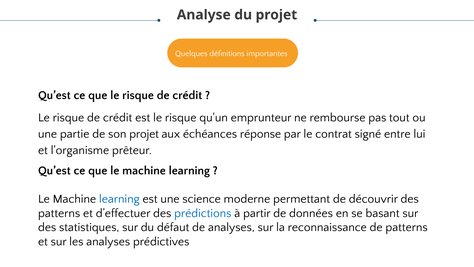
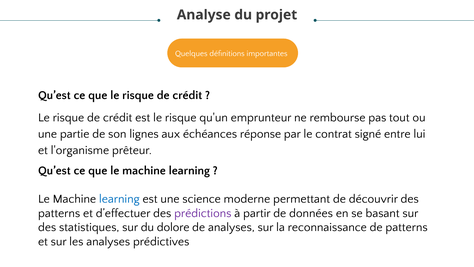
son projet: projet -> lignes (144, 134)
prédictions colour: blue -> purple (203, 213)
du défaut: défaut -> dolore (173, 227)
